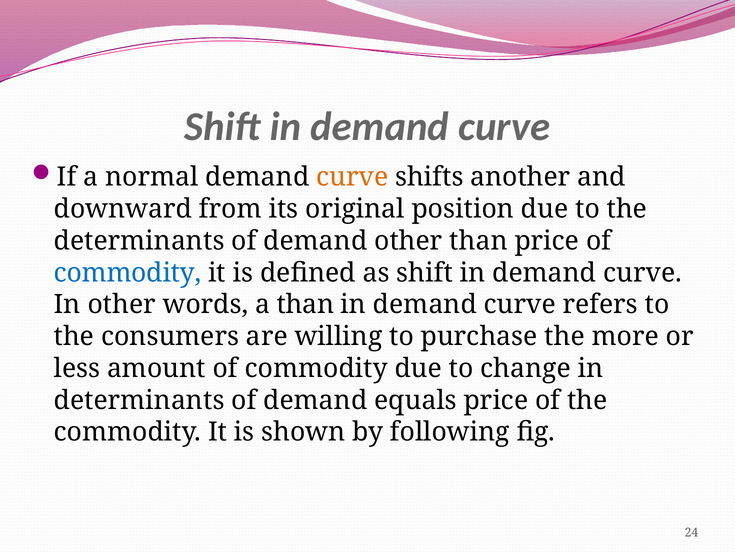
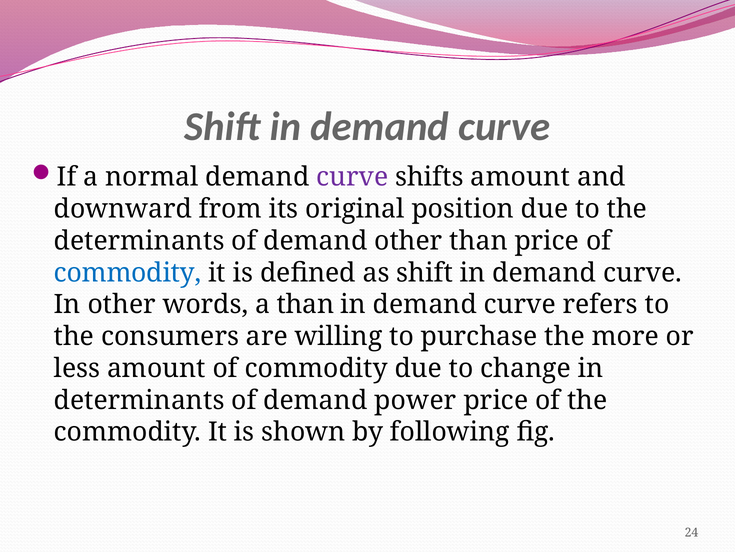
curve colour: orange -> purple (352, 177)
shifts another: another -> amount (520, 177)
equals: equals -> power (415, 400)
